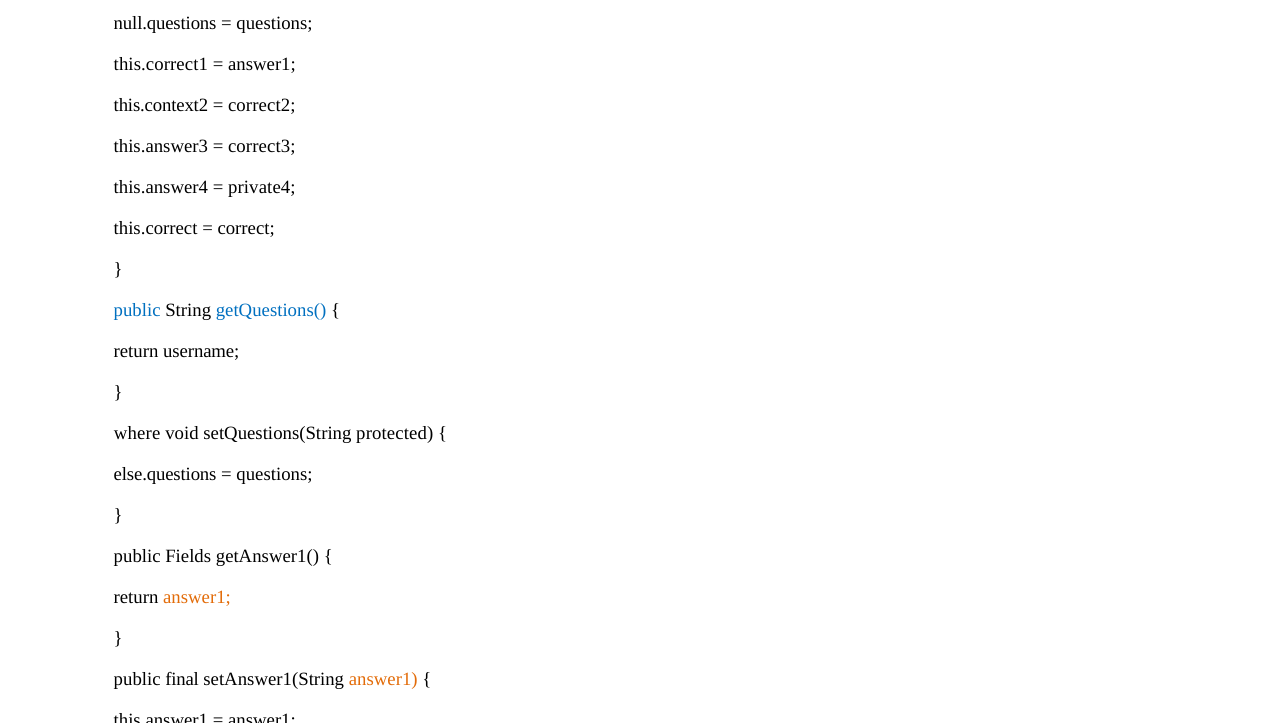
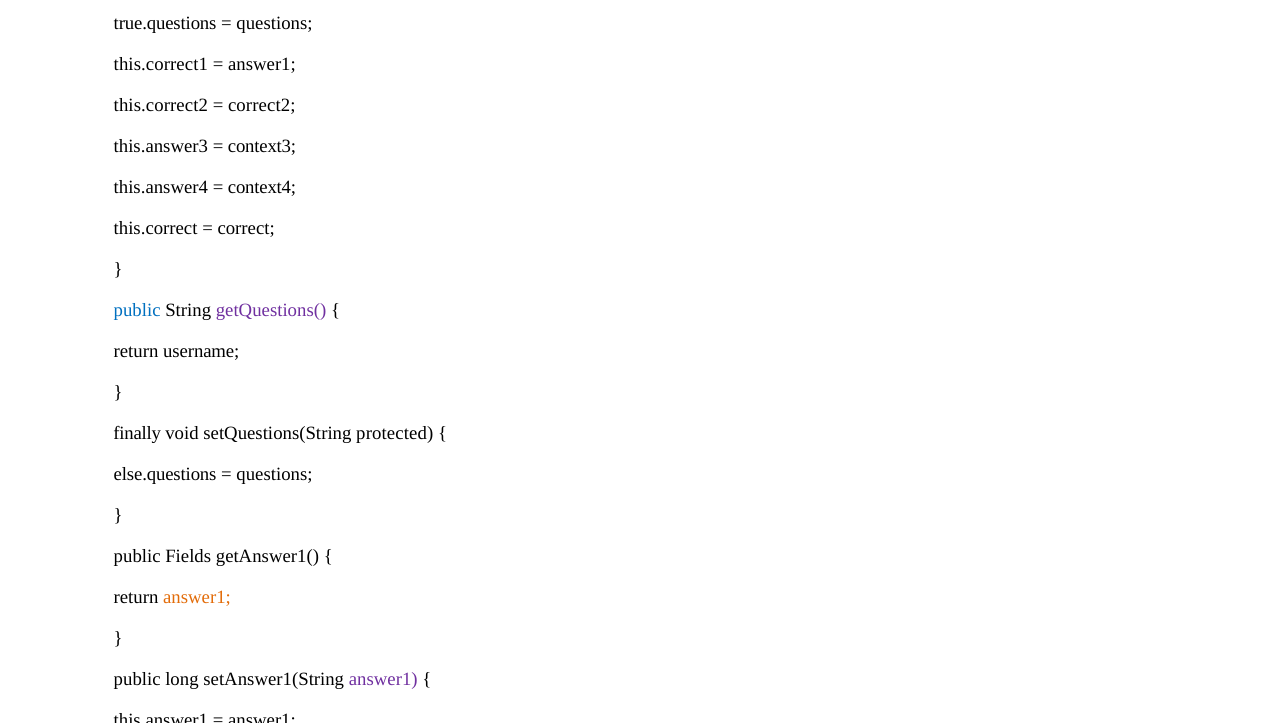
null.questions: null.questions -> true.questions (165, 23)
this.context2: this.context2 -> this.correct2 (161, 105)
correct3: correct3 -> context3 (262, 146)
private4: private4 -> context4 (262, 187)
getQuestions( colour: blue -> purple (271, 310)
where: where -> finally (137, 433)
final: final -> long (182, 679)
answer1 colour: orange -> purple (383, 679)
